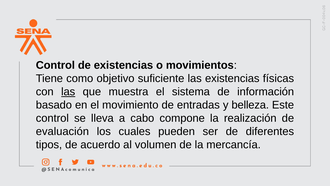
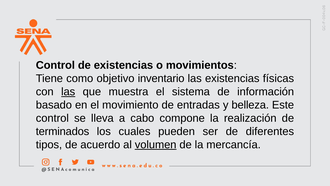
suficiente: suficiente -> inventario (161, 78)
evaluación: evaluación -> terminados (62, 131)
volumen underline: none -> present (156, 144)
